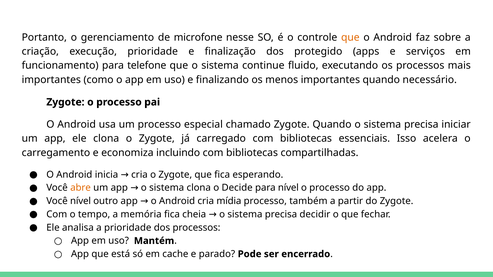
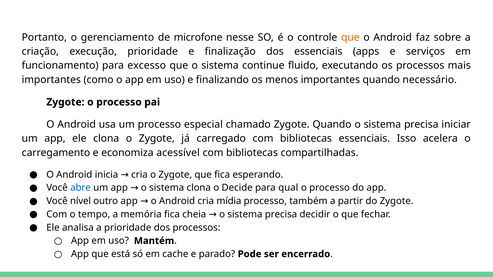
dos protegido: protegido -> essenciais (318, 52)
telefone: telefone -> excesso (147, 66)
incluindo: incluindo -> acessível (178, 153)
abre colour: orange -> blue (81, 188)
para nível: nível -> qual (288, 188)
